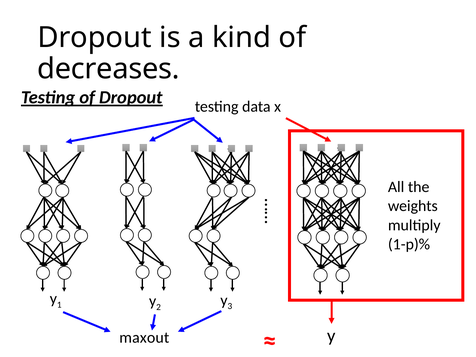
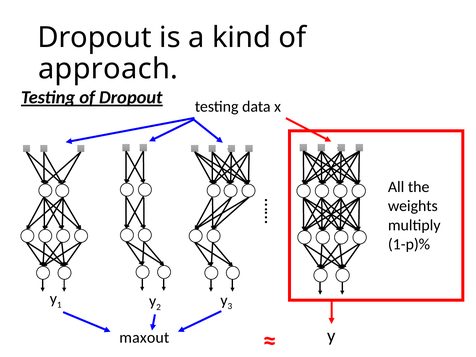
decreases: decreases -> approach (108, 69)
